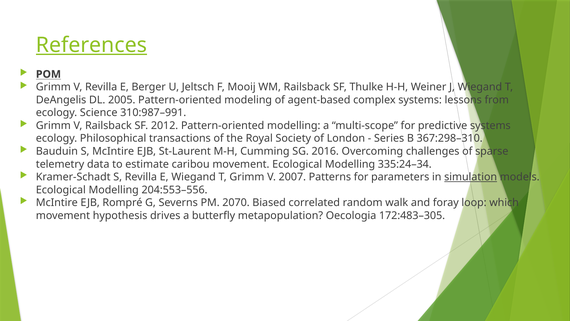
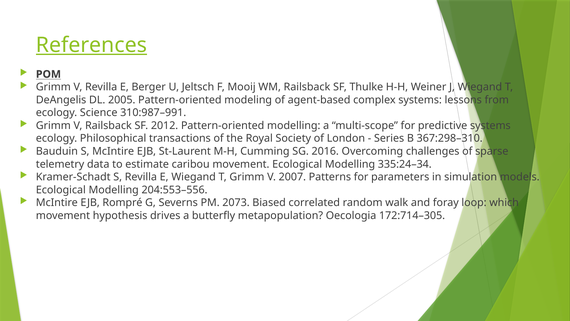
simulation underline: present -> none (471, 177)
2070: 2070 -> 2073 (236, 202)
172:483–305: 172:483–305 -> 172:714–305 (412, 215)
